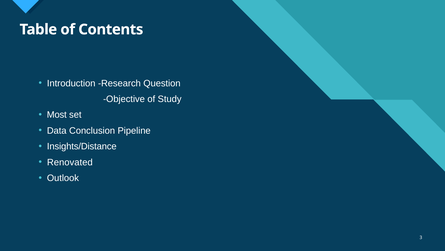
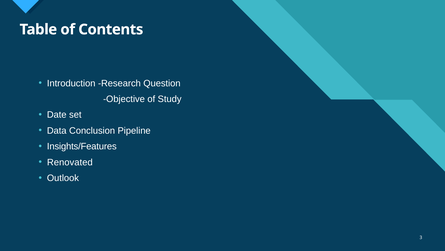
Most: Most -> Date (57, 115)
Insights/Distance: Insights/Distance -> Insights/Features (82, 146)
